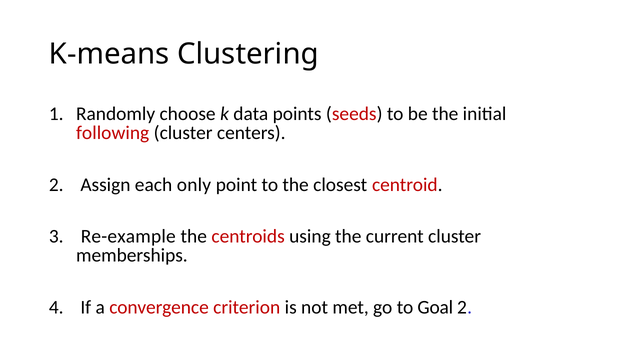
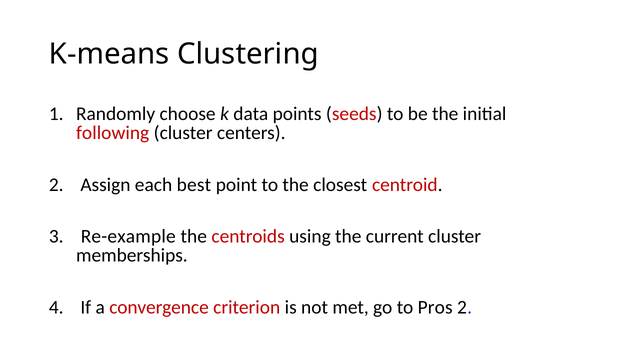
only: only -> best (194, 185)
Goal: Goal -> Pros (435, 307)
